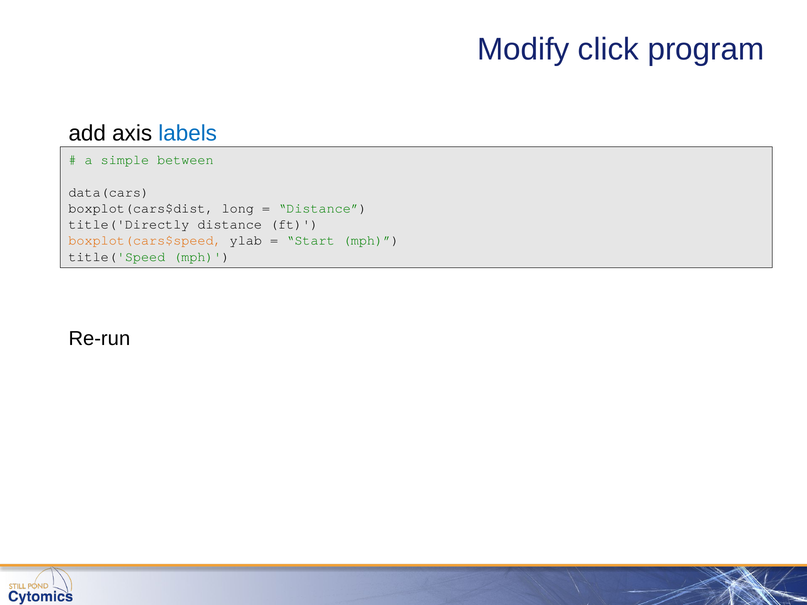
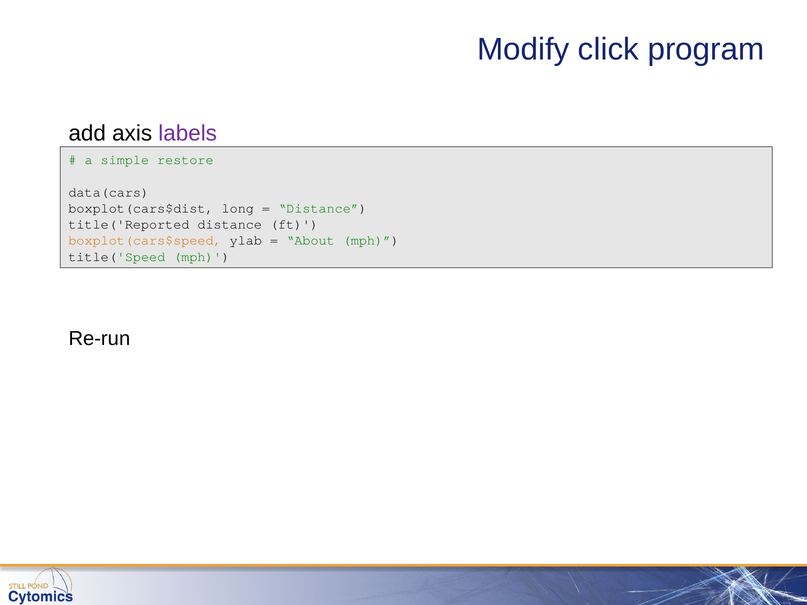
labels colour: blue -> purple (188, 133)
between: between -> restore (185, 160)
title('Directly: title('Directly -> title('Reported (129, 224)
Start: Start -> About (311, 241)
